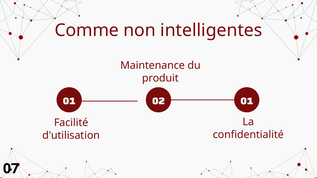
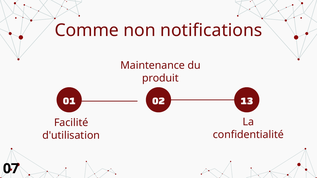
intelligentes: intelligentes -> notifications (211, 30)
02 01: 01 -> 13 (247, 101)
